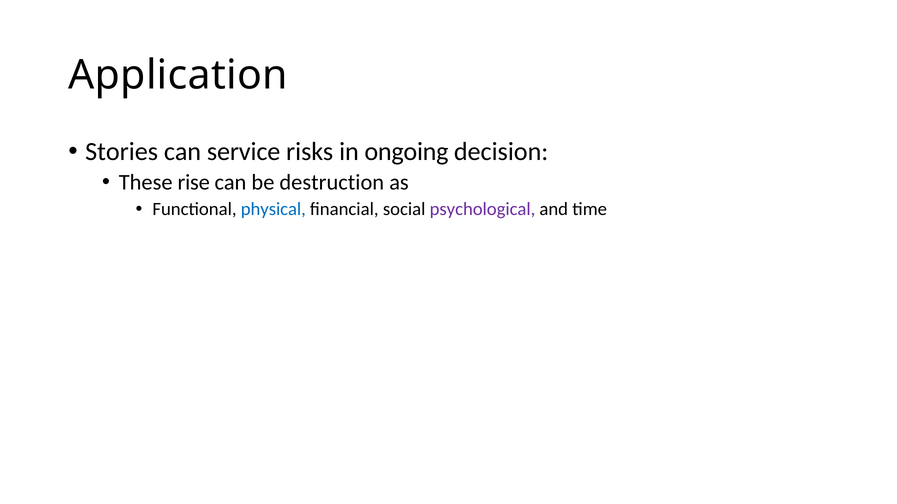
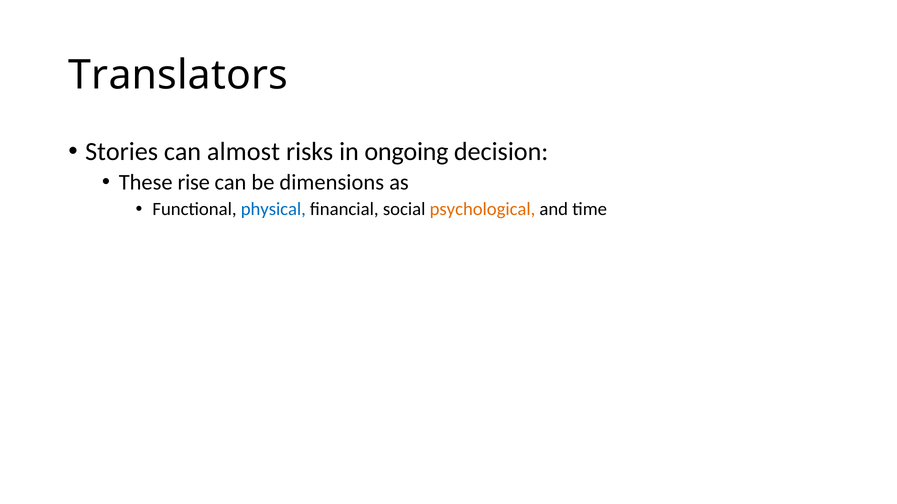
Application: Application -> Translators (178, 75)
service: service -> almost (243, 152)
destruction: destruction -> dimensions (332, 183)
psychological colour: purple -> orange (482, 209)
